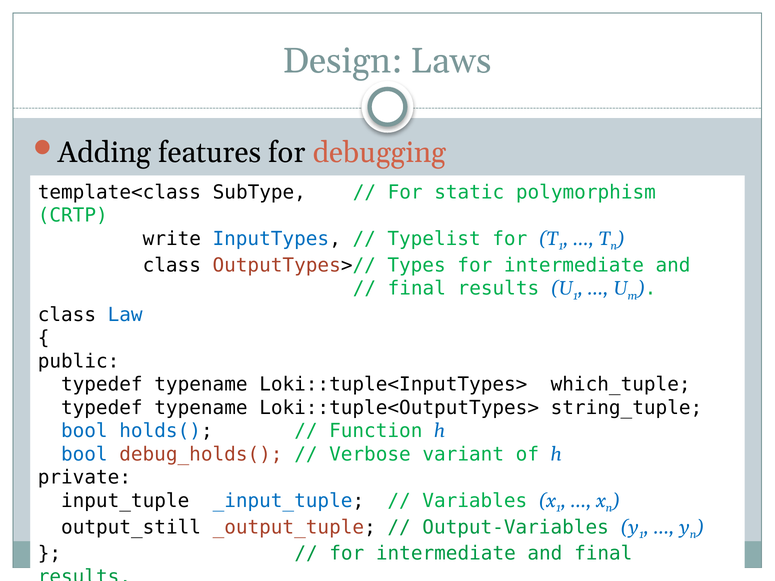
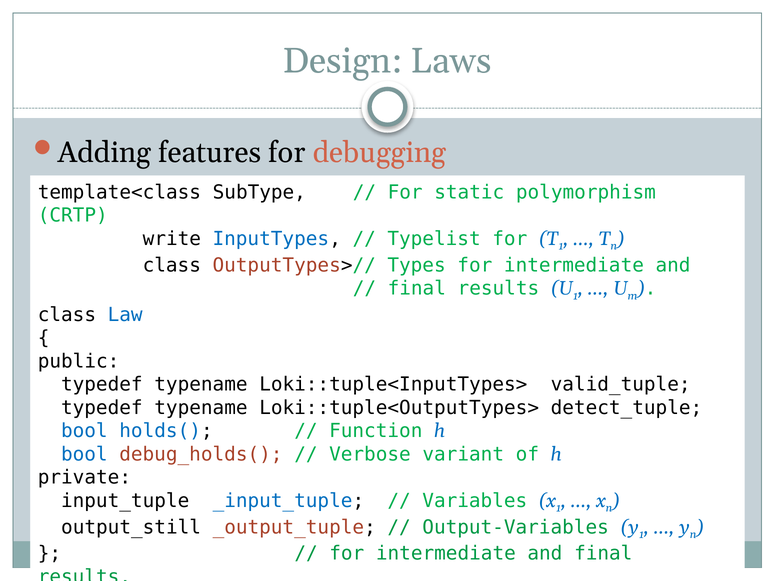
which_tuple: which_tuple -> valid_tuple (621, 385)
string_tuple: string_tuple -> detect_tuple (626, 408)
